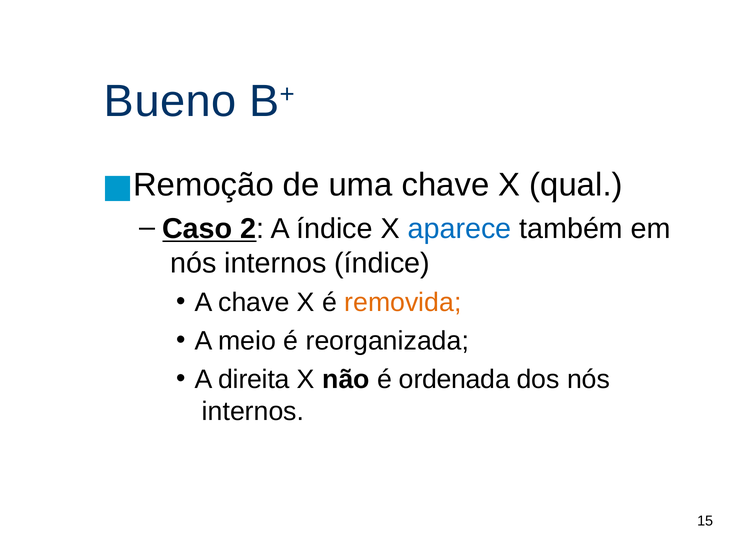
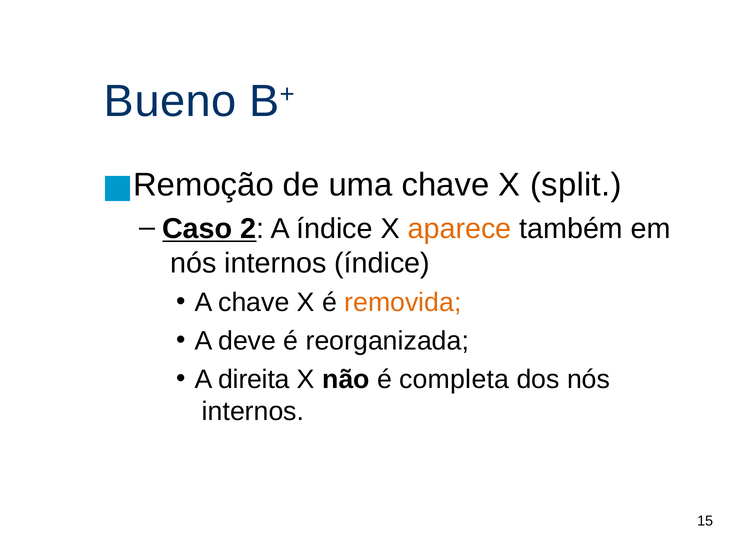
qual: qual -> split (576, 185)
aparece colour: blue -> orange (460, 229)
meio: meio -> deve (247, 341)
ordenada: ordenada -> completa (454, 380)
